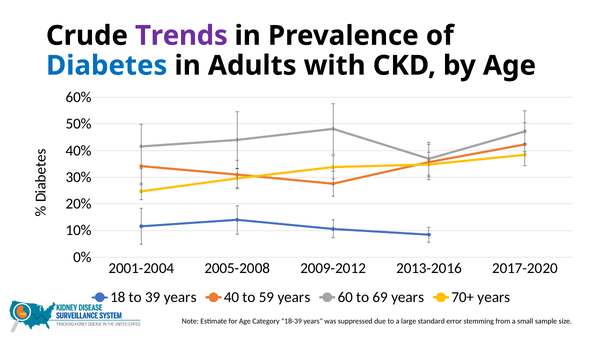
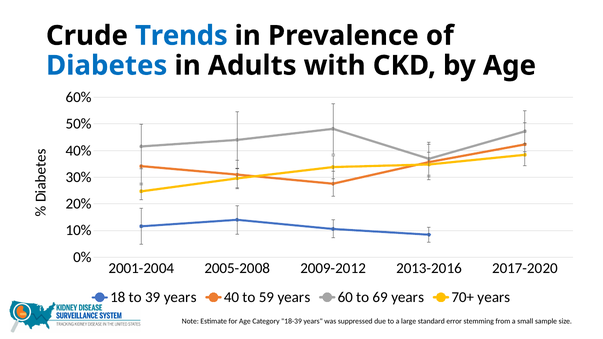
Trends colour: purple -> blue (181, 36)
